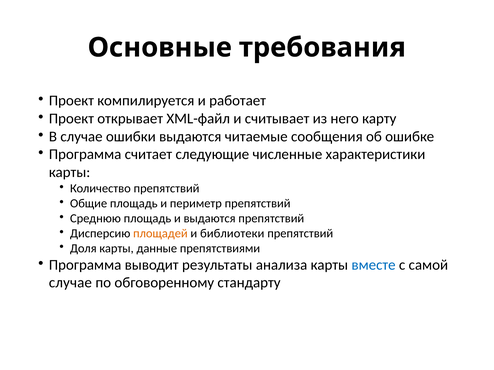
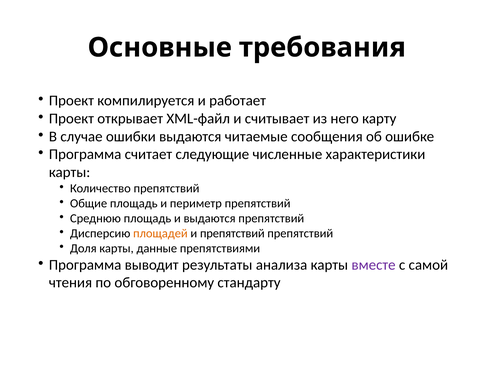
и библиотеки: библиотеки -> препятствий (232, 234)
вместе colour: blue -> purple (374, 265)
случае: случае -> чтения (71, 283)
